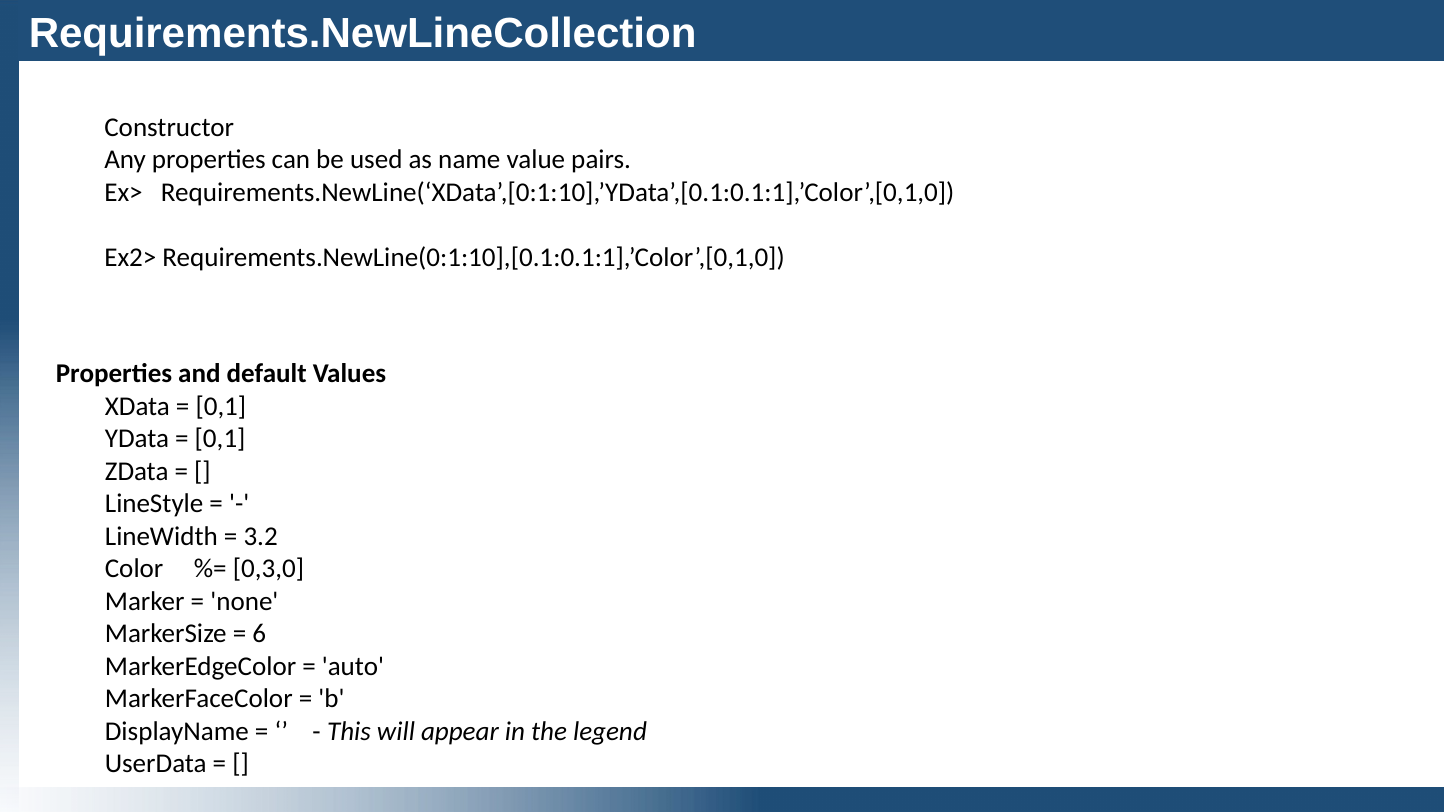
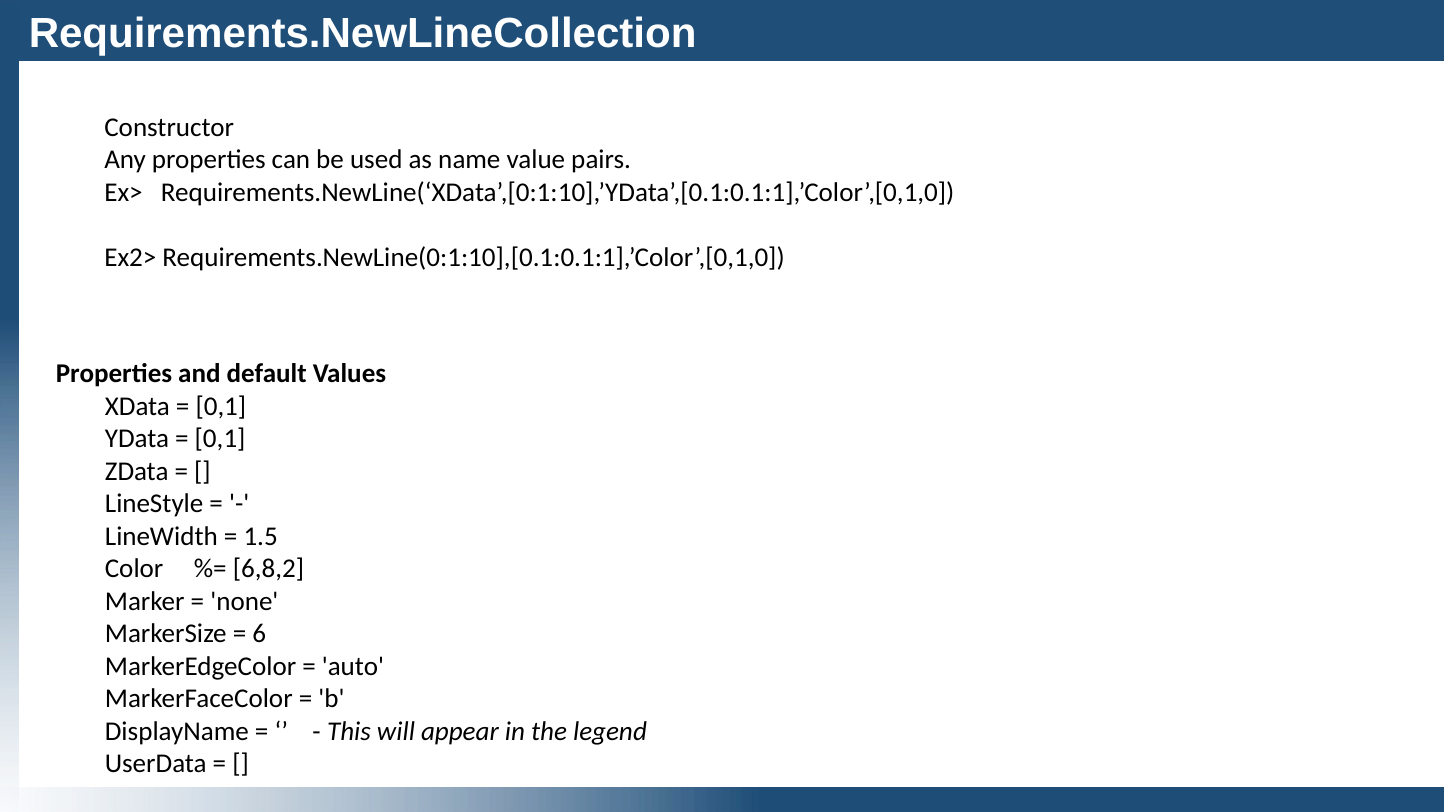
3.2: 3.2 -> 1.5 (261, 537)
0,3,0: 0,3,0 -> 6,8,2 (268, 569)
